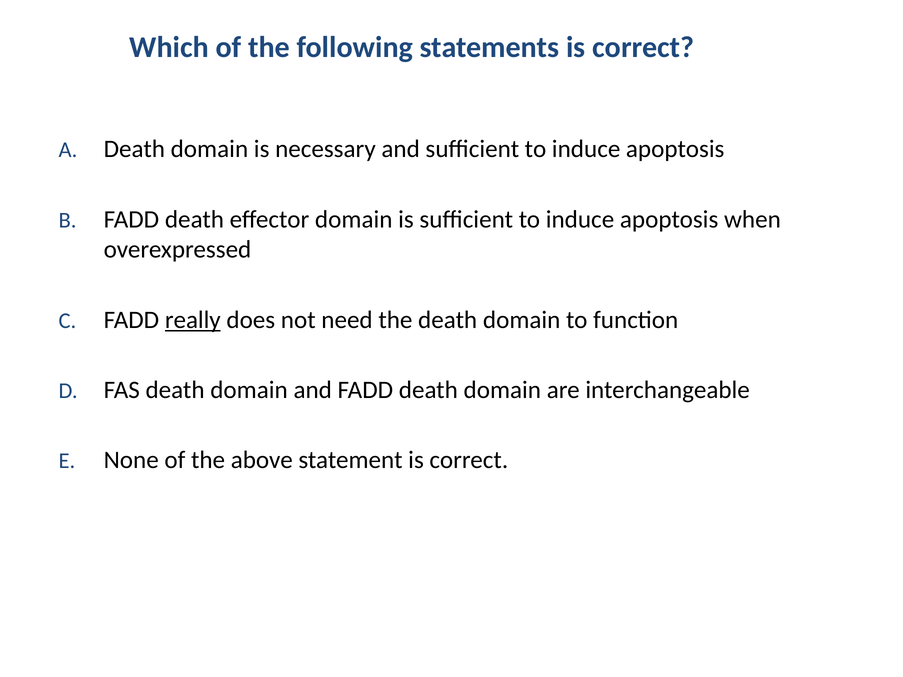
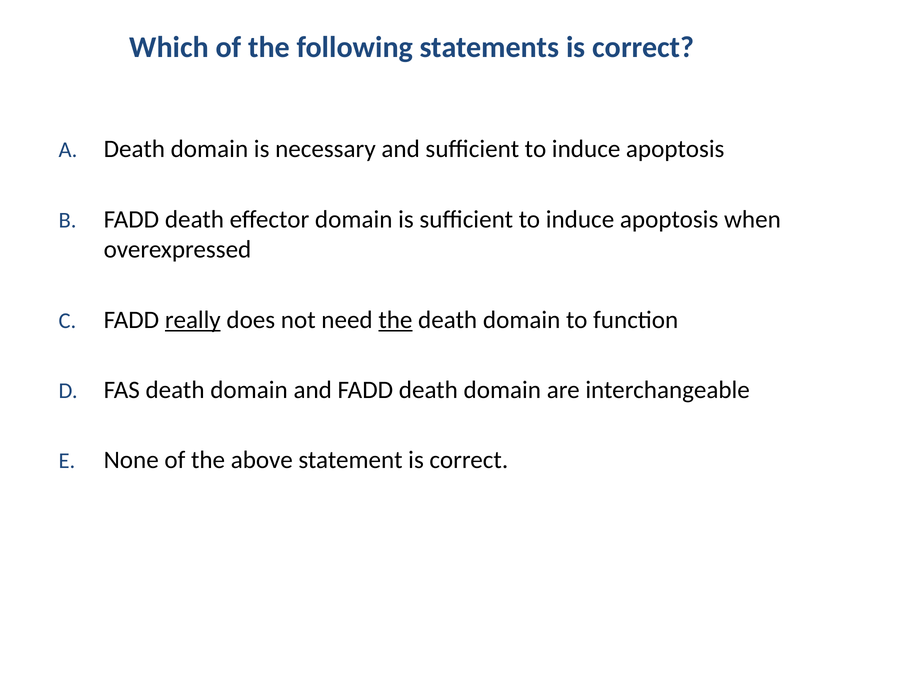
the underline: none -> present (395, 320)
